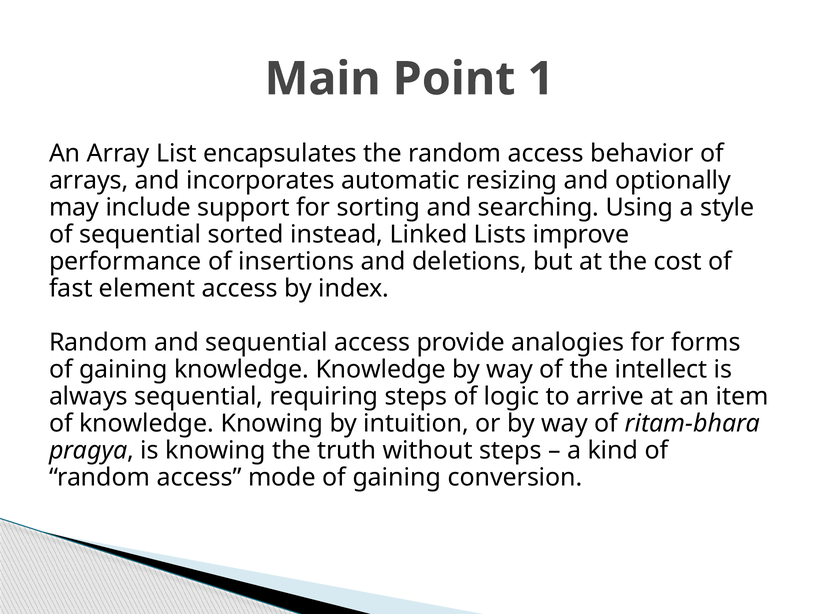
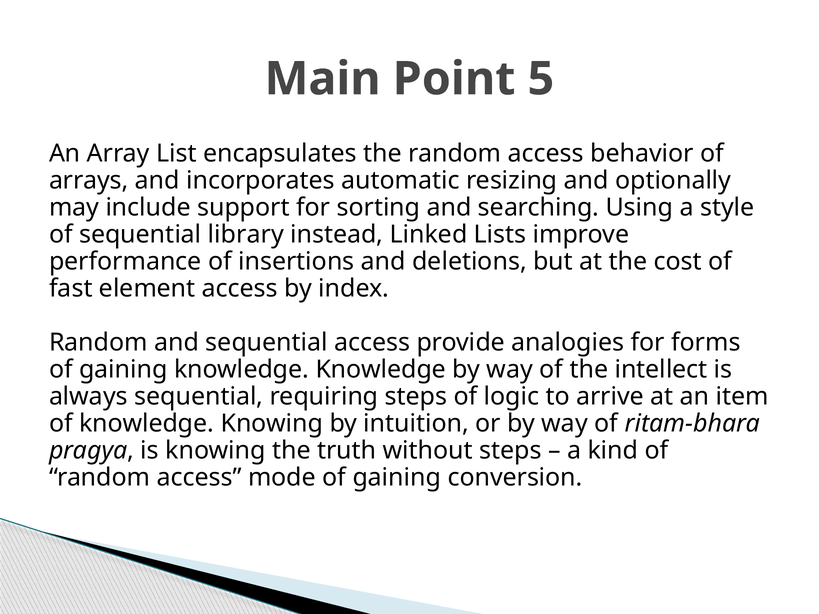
1: 1 -> 5 (541, 79)
sorted: sorted -> library (246, 235)
